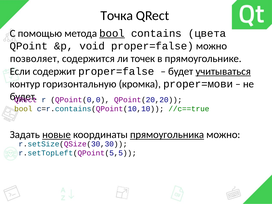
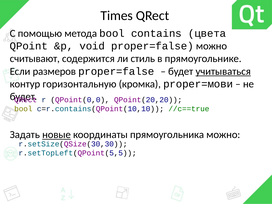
Точка: Точка -> Times (117, 16)
bool underline: present -> none (112, 33)
позволяет: позволяет -> считывают (35, 59)
точек: точек -> стиль (143, 59)
содержит: содержит -> размеров (54, 71)
прямоугольника underline: present -> none (167, 135)
